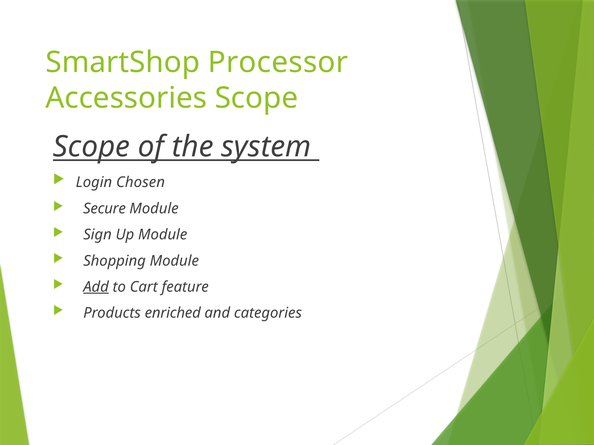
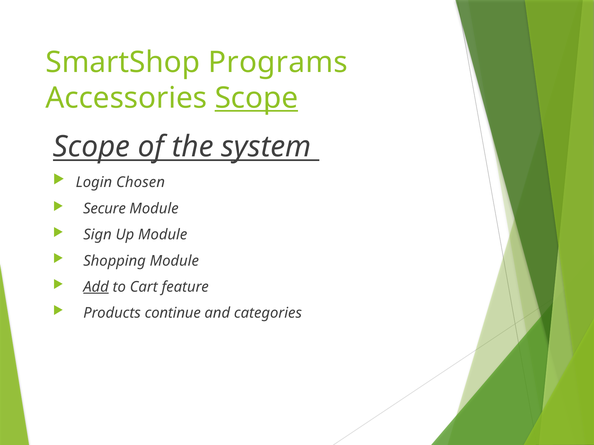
Processor: Processor -> Programs (278, 62)
Scope underline: none -> present (256, 98)
enriched: enriched -> continue (173, 313)
